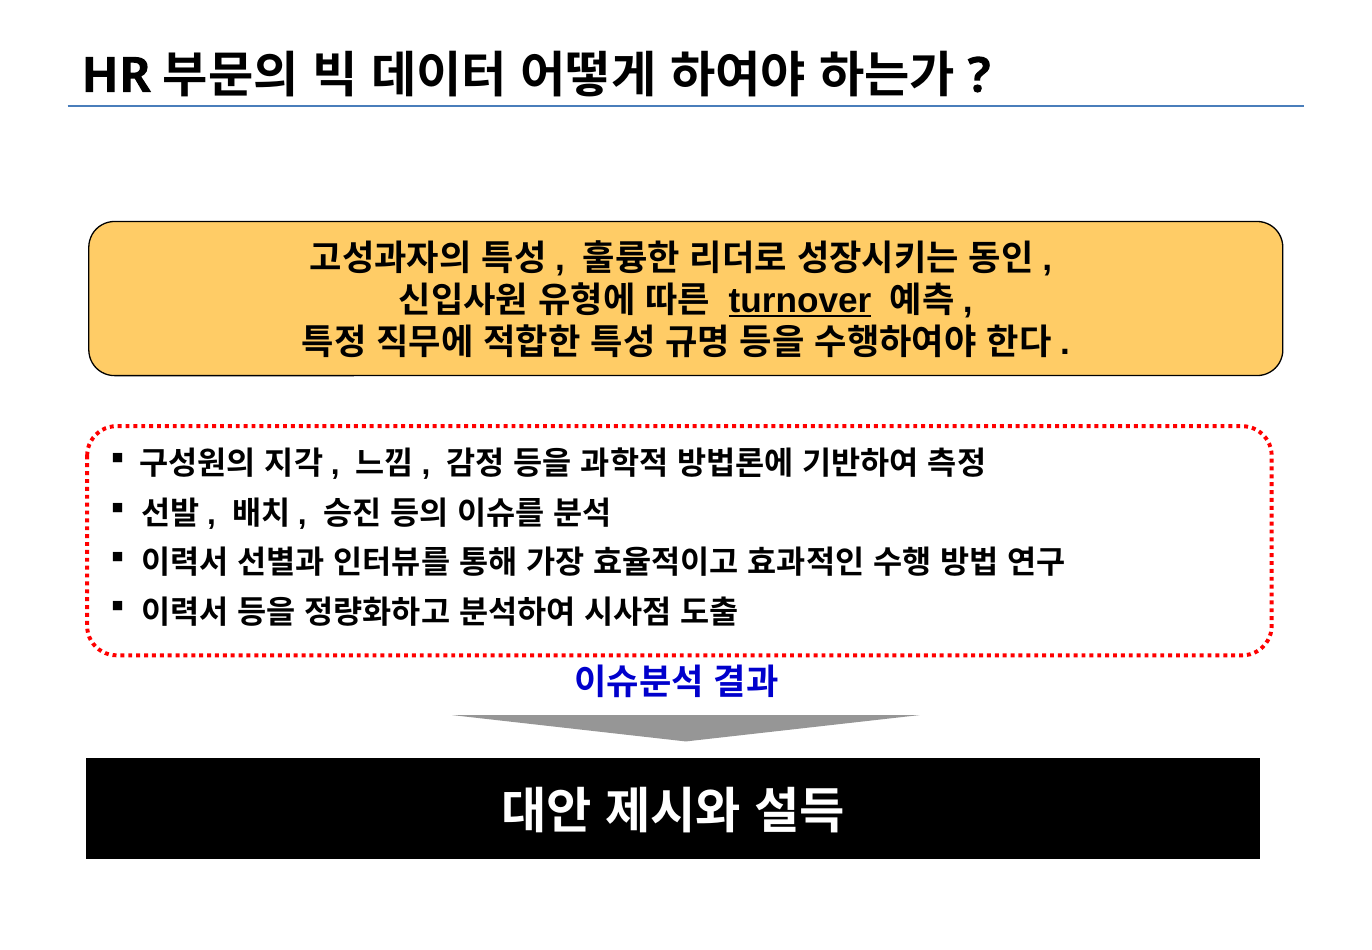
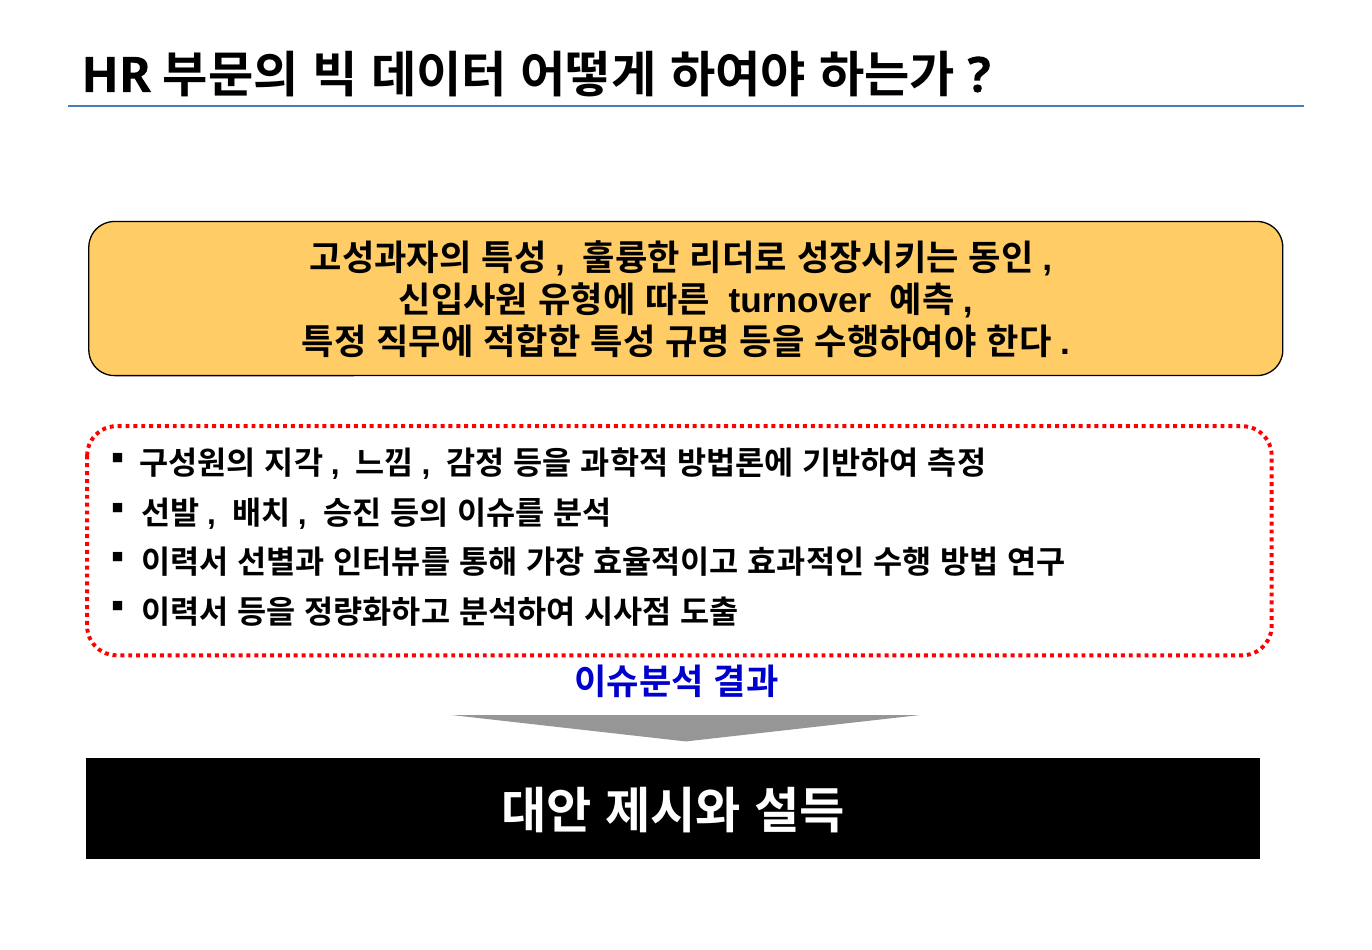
turnover underline: present -> none (800, 301)
